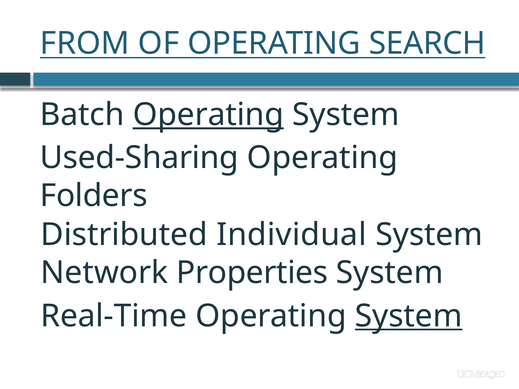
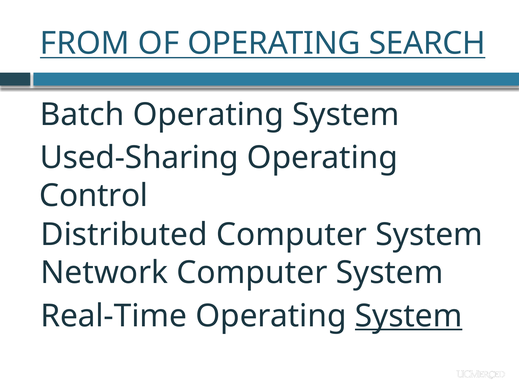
Operating underline: present -> none (208, 115)
Folders: Folders -> Control (94, 196)
Distributed Individual: Individual -> Computer (292, 235)
Network Properties: Properties -> Computer (252, 273)
